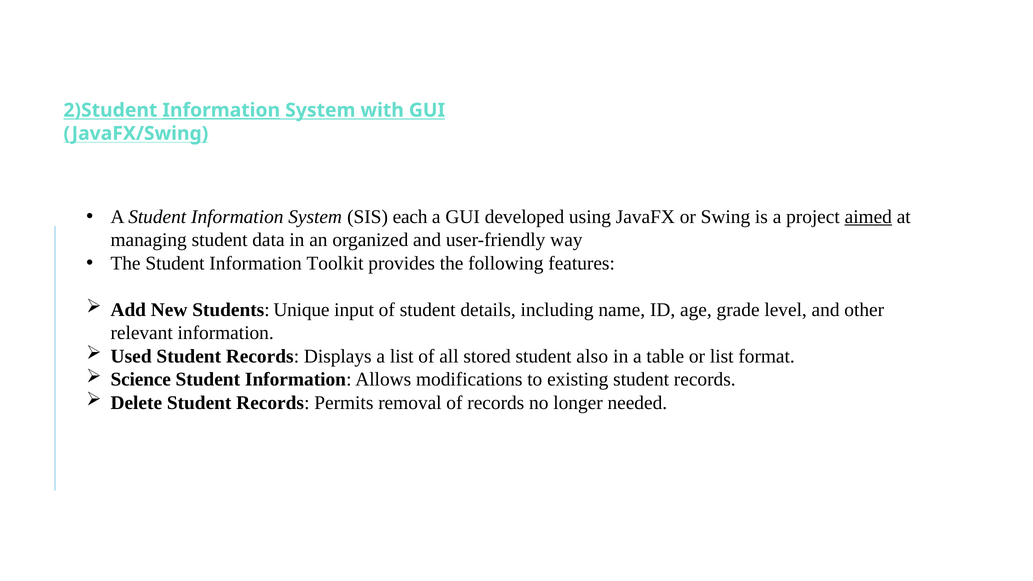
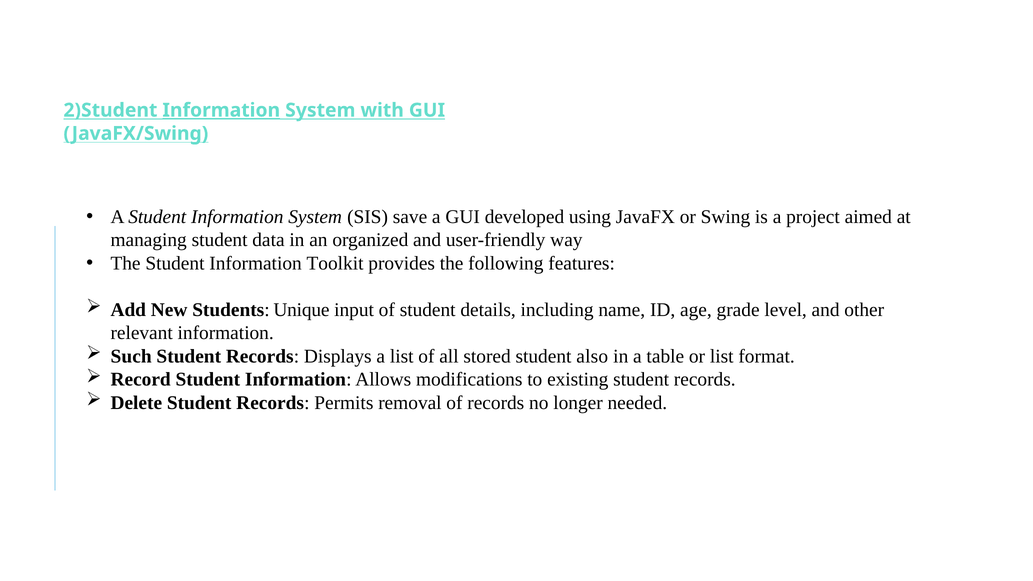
each: each -> save (410, 217)
aimed underline: present -> none (868, 217)
Used: Used -> Such (131, 356)
Science: Science -> Record (141, 379)
